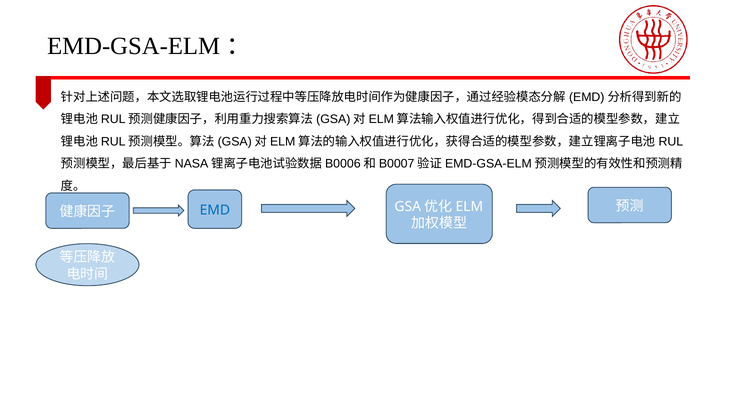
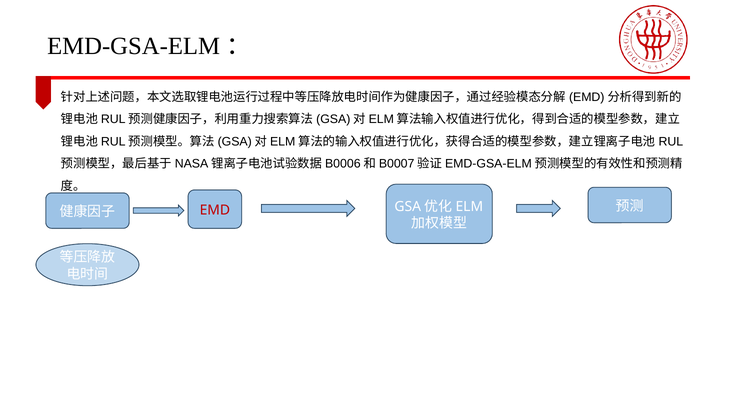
EMD colour: blue -> red (215, 210)
